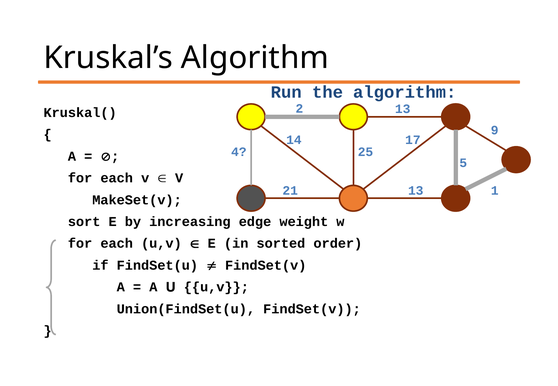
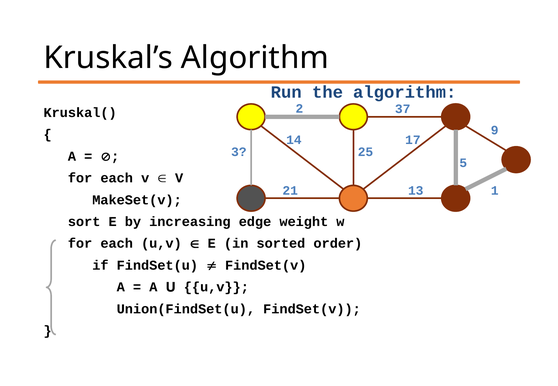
2 13: 13 -> 37 (403, 109)
4: 4 -> 3 (239, 152)
